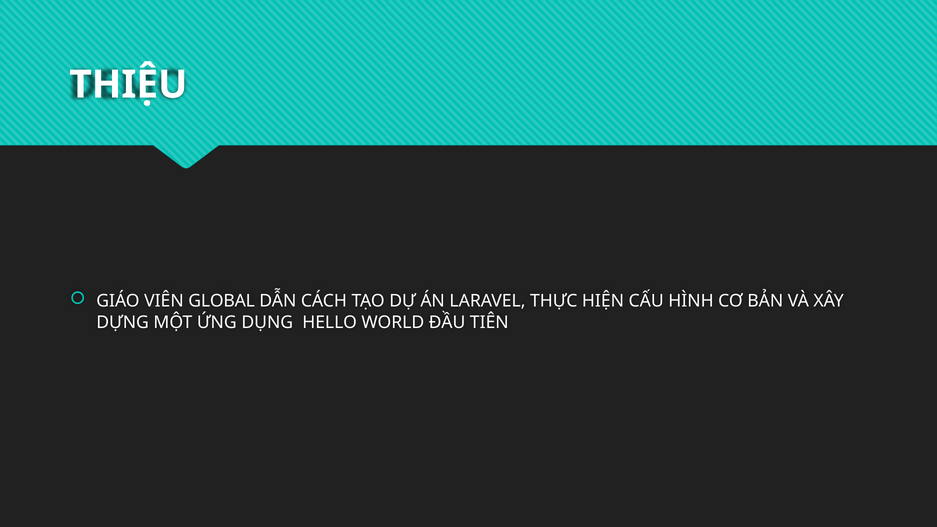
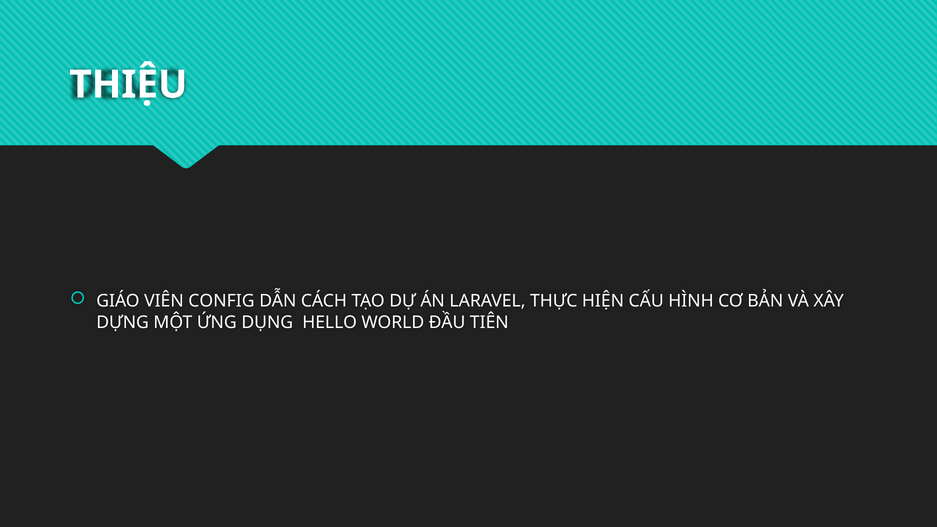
GLOBAL: GLOBAL -> CONFIG (221, 301)
